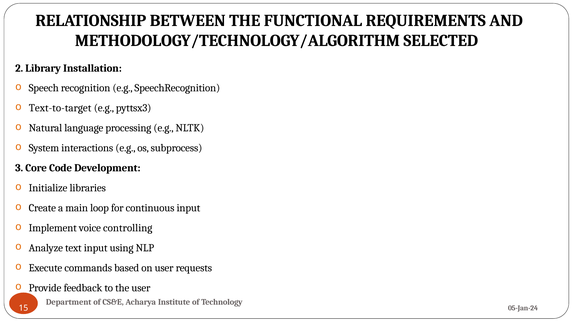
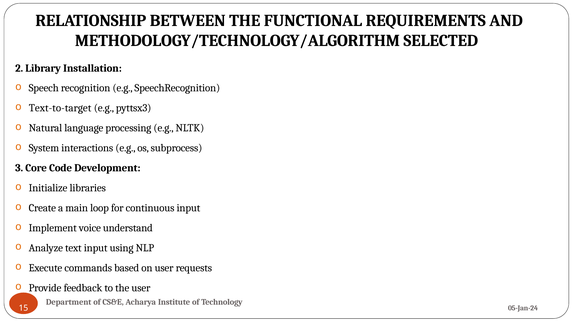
controlling: controlling -> understand (128, 227)
